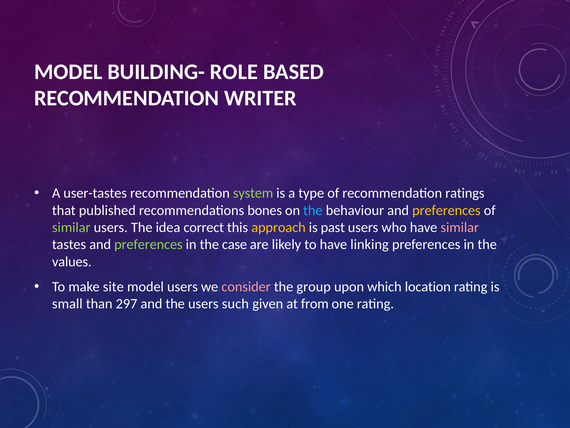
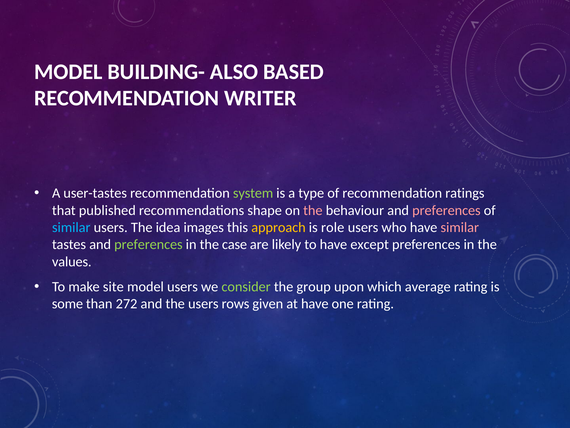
ROLE: ROLE -> ALSO (234, 72)
bones: bones -> shape (265, 210)
the colour: light blue -> pink (313, 210)
preferences colour: yellow -> pink (446, 210)
similar colour: light green -> light blue (71, 227)
correct: correct -> images (204, 227)
past: past -> role (333, 227)
linking: linking -> except (370, 244)
consider colour: pink -> light green (246, 286)
location: location -> average (428, 286)
small: small -> some (67, 304)
297: 297 -> 272 (127, 304)
such: such -> rows (235, 304)
at from: from -> have (315, 304)
